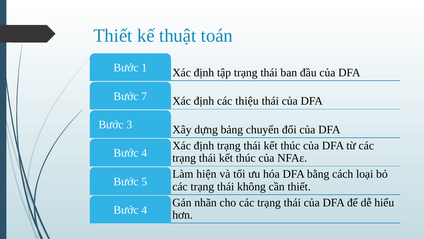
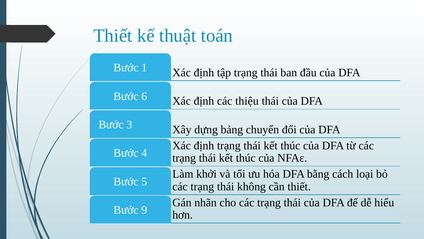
7: 7 -> 6 (144, 96)
hiện: hiện -> khởi (207, 174)
4: 4 -> 9 (144, 210)
